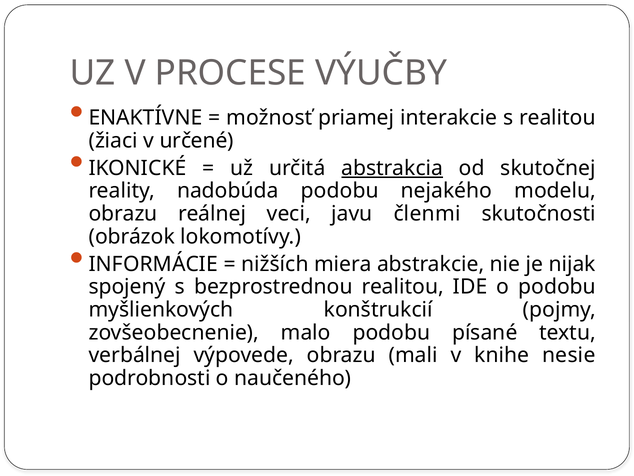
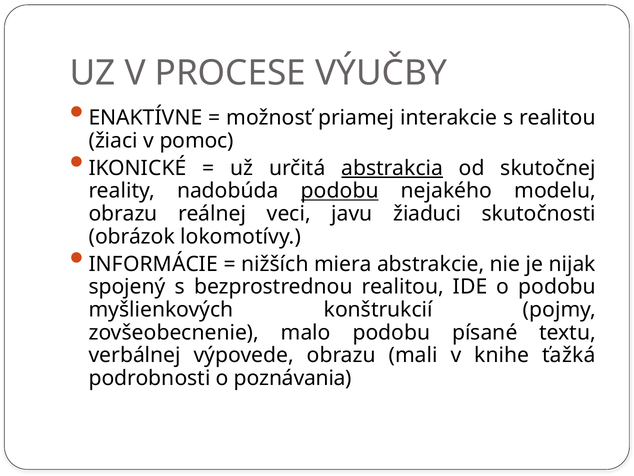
určené: určené -> pomoc (197, 140)
podobu underline: none -> present (340, 191)
členmi: členmi -> žiaduci (427, 214)
nesie: nesie -> ťažká (569, 355)
naučeného: naučeného -> poznávania (293, 378)
